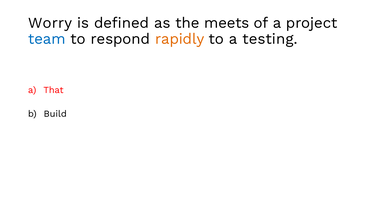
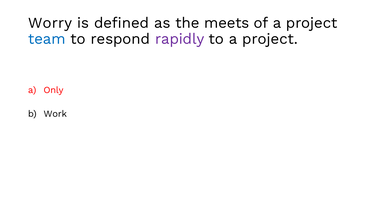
rapidly colour: orange -> purple (180, 39)
to a testing: testing -> project (270, 39)
That: That -> Only (53, 90)
Build: Build -> Work (55, 114)
